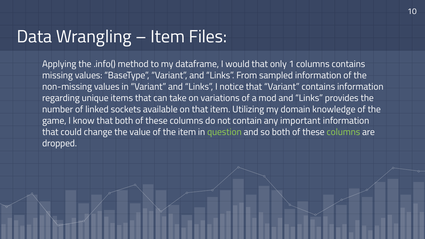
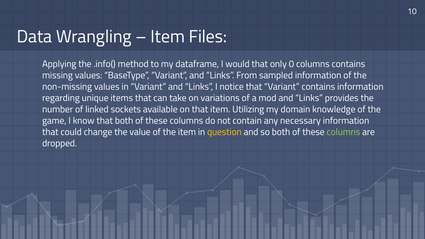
1: 1 -> 0 (291, 64)
important: important -> necessary (300, 121)
question colour: light green -> yellow (224, 132)
